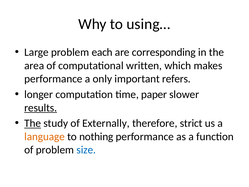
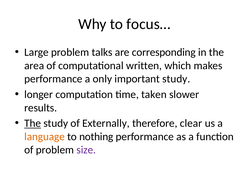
using…: using… -> focus… (148, 24)
each: each -> talks (102, 52)
important refers: refers -> study (176, 79)
paper: paper -> taken (154, 94)
results underline: present -> none (41, 108)
strict: strict -> clear (191, 123)
size colour: blue -> purple (86, 150)
